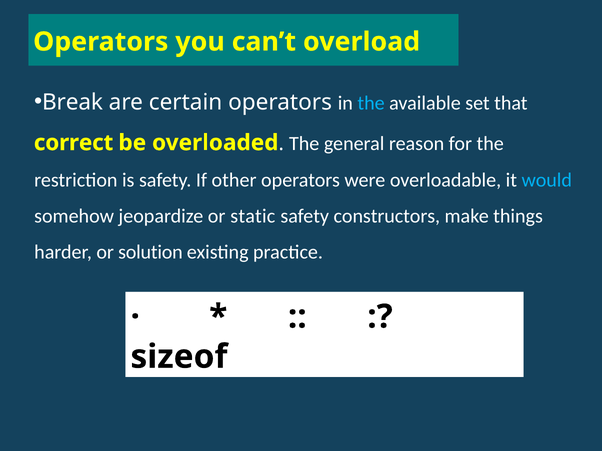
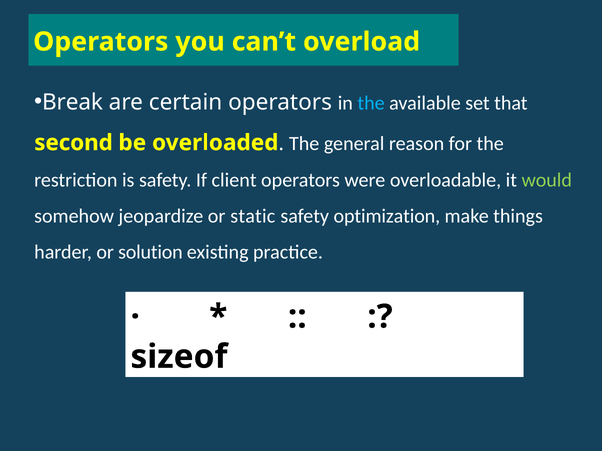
correct: correct -> second (74, 143)
other: other -> client (234, 180)
would colour: light blue -> light green (547, 180)
constructors: constructors -> optimization (387, 216)
